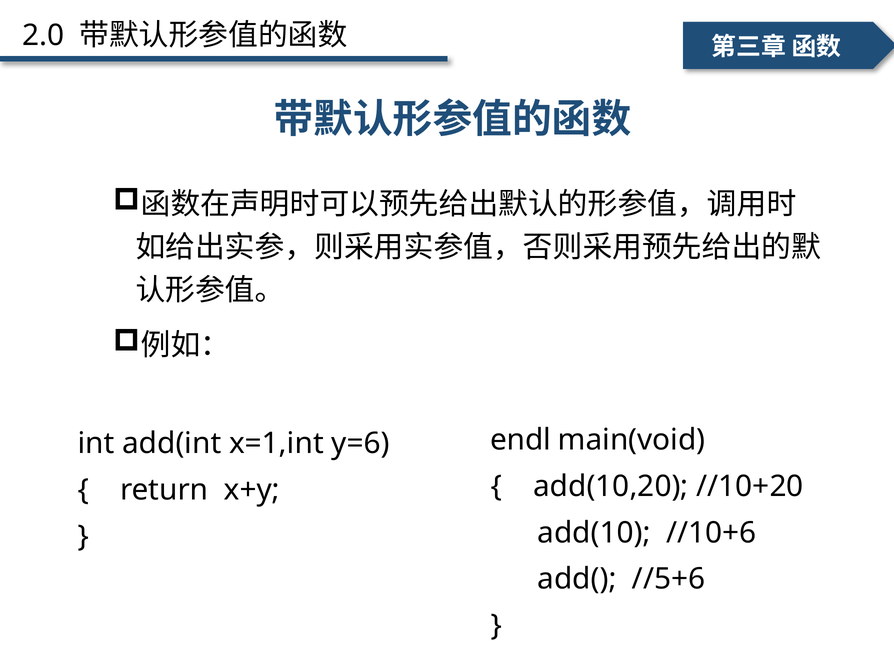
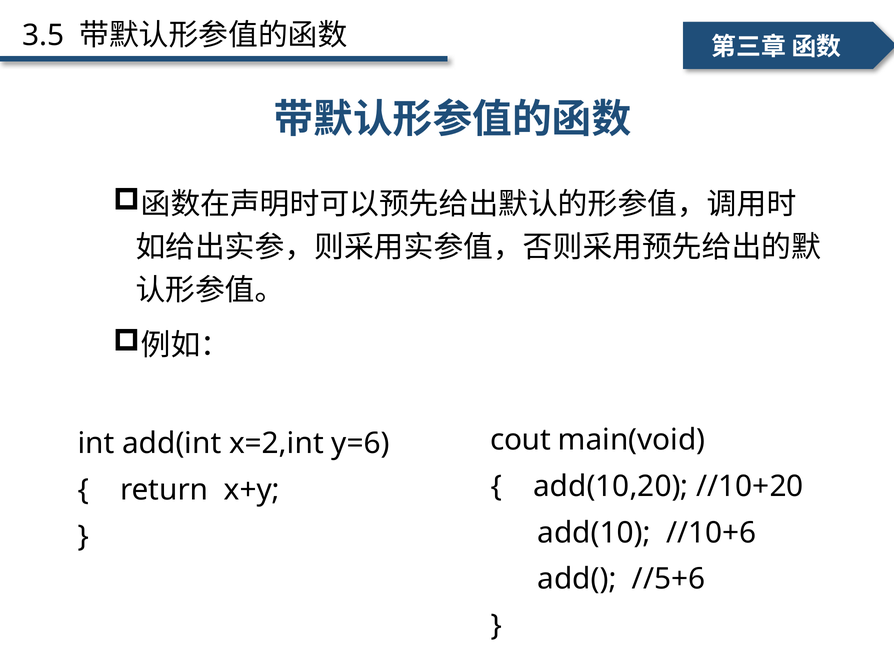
2.0: 2.0 -> 3.5 (43, 36)
endl: endl -> cout (521, 440)
x=1,int: x=1,int -> x=2,int (276, 444)
